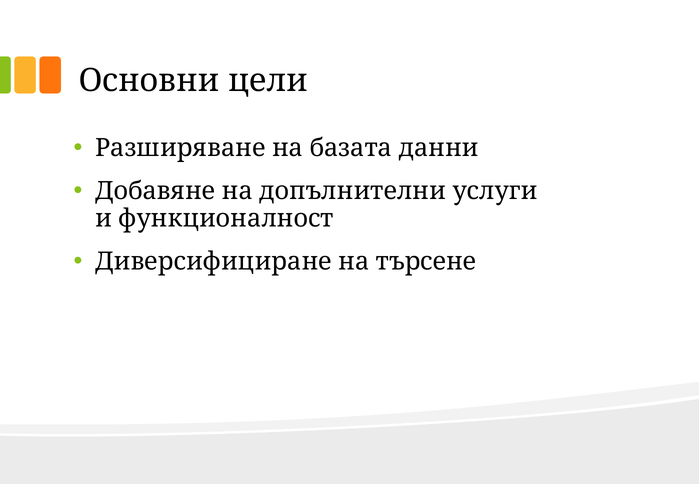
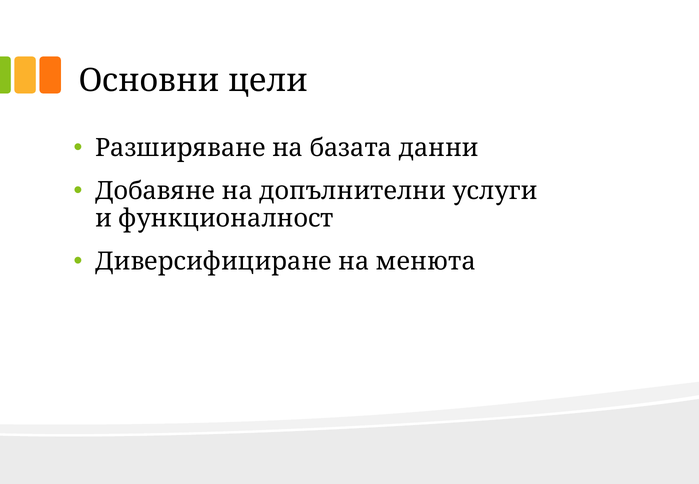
търсене: търсене -> менюта (426, 261)
